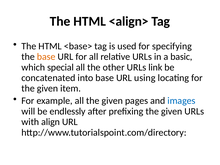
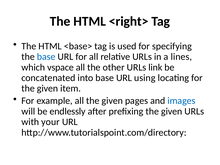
<align>: <align> -> <right> (129, 21)
base colour: orange -> blue (46, 57)
basic: basic -> lines (181, 57)
special: special -> vspace (61, 67)
align: align -> your (51, 122)
